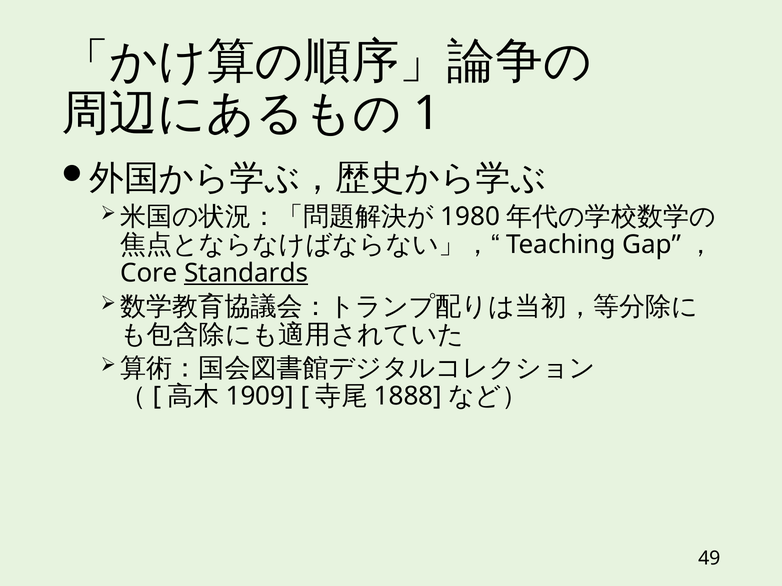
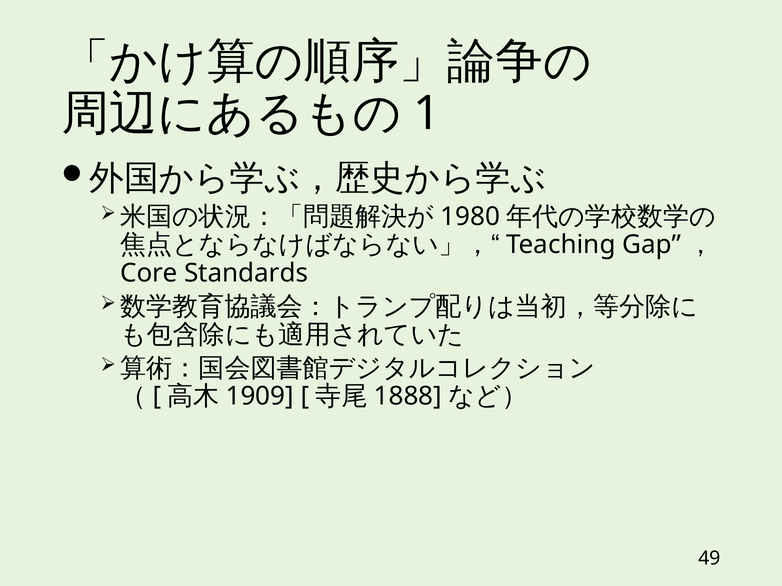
Standards underline: present -> none (246, 273)
